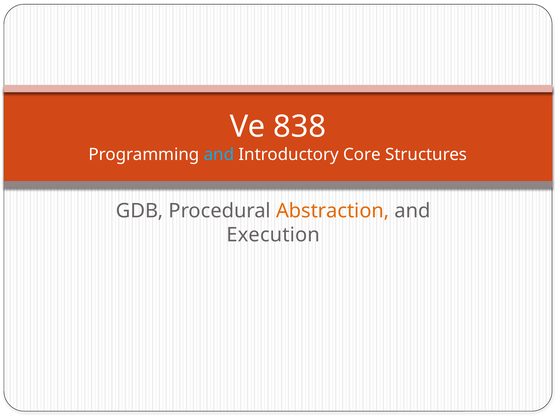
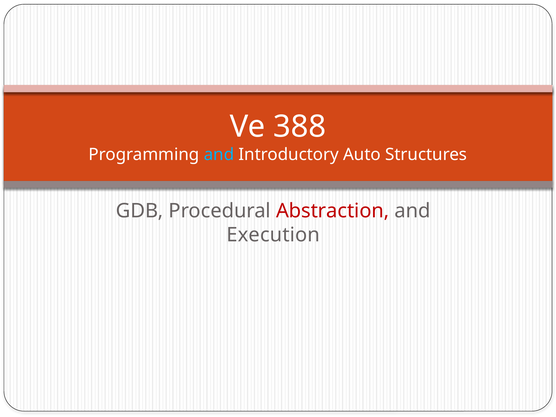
838: 838 -> 388 (300, 127)
Core: Core -> Auto (362, 155)
Abstraction colour: orange -> red (333, 211)
